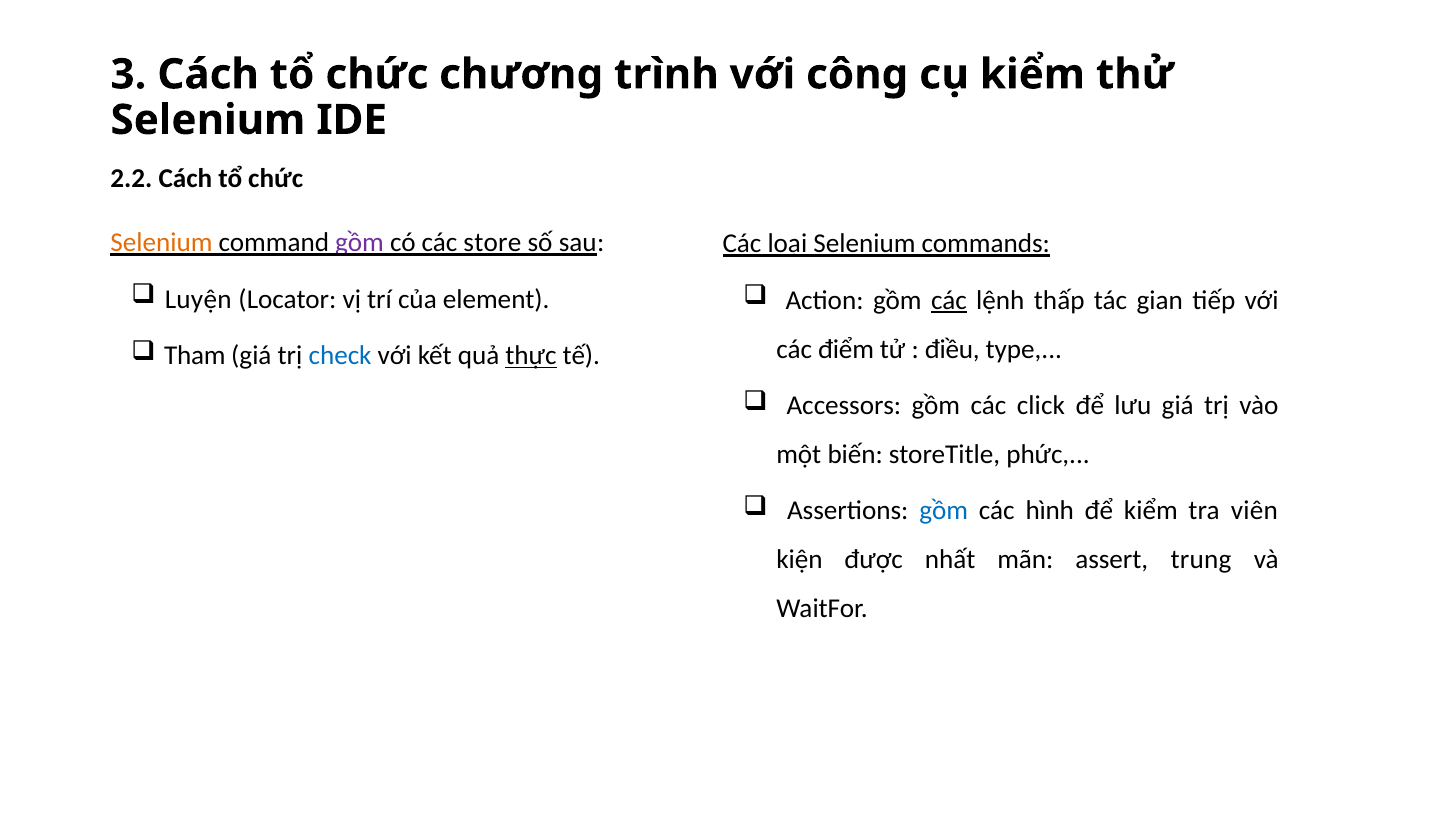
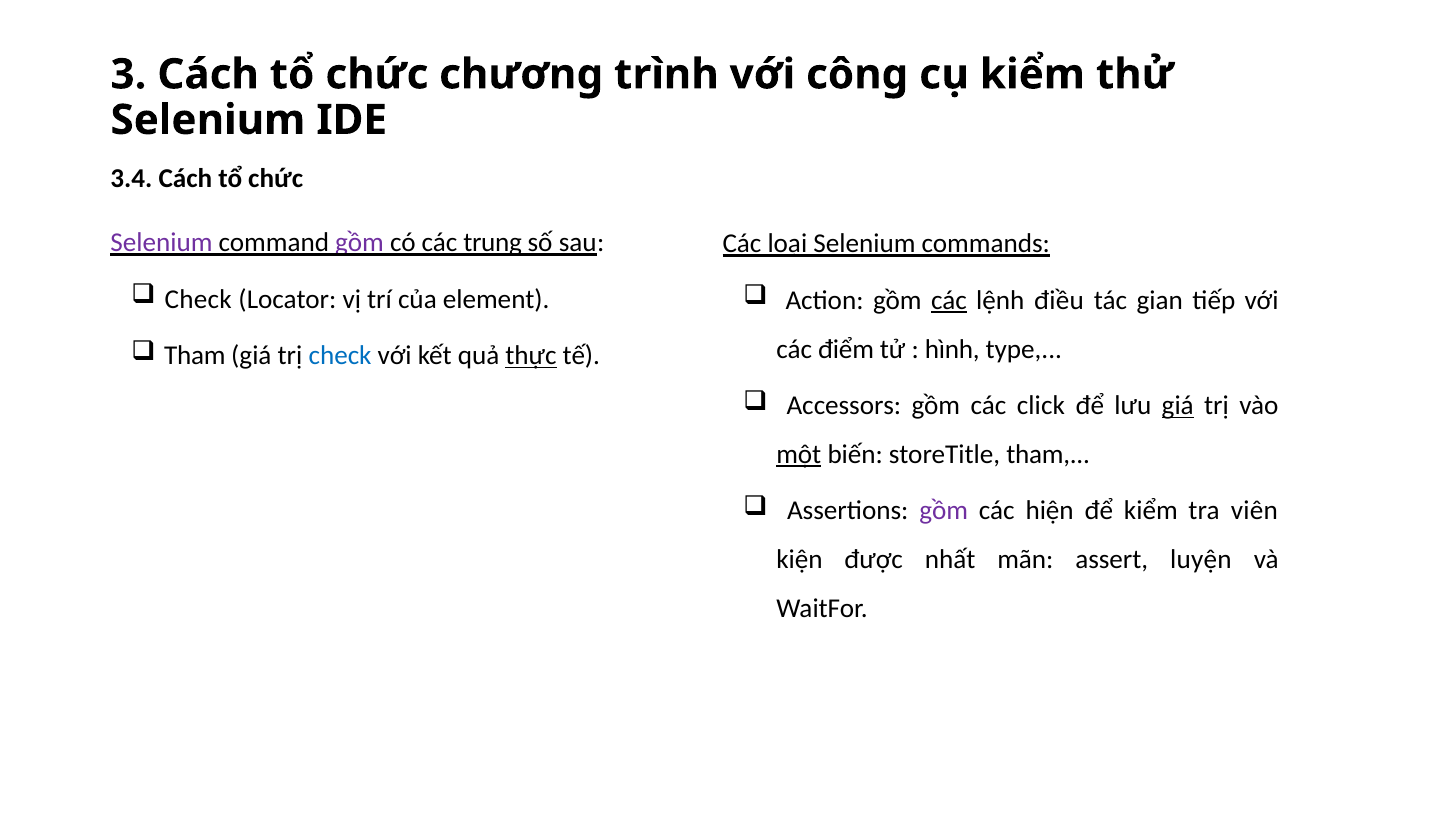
2.2: 2.2 -> 3.4 (131, 179)
Selenium colour: orange -> purple (161, 243)
store: store -> trung (493, 243)
Luyện: Luyện -> Check (198, 299)
thấp: thấp -> điều (1059, 300)
điều: điều -> hình (952, 349)
giá underline: none -> present (1178, 406)
một underline: none -> present (799, 455)
storeTitle phức: phức -> tham (1048, 455)
gồm colour: blue -> purple (944, 511)
hình: hình -> hiện (1050, 511)
trung: trung -> luyện (1201, 560)
